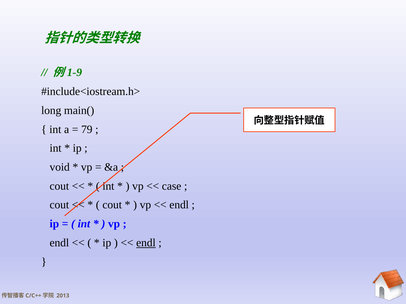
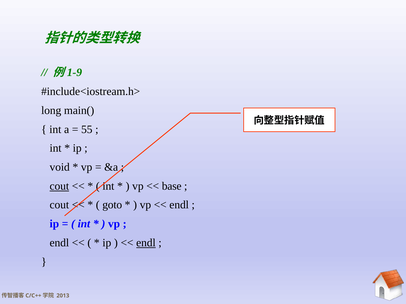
79: 79 -> 55 (87, 130)
cout underline: none -> present (59, 186)
case: case -> base (172, 186)
cout: cout -> goto (112, 205)
